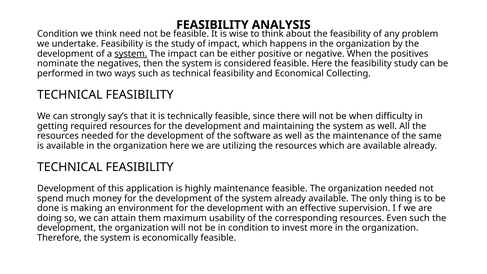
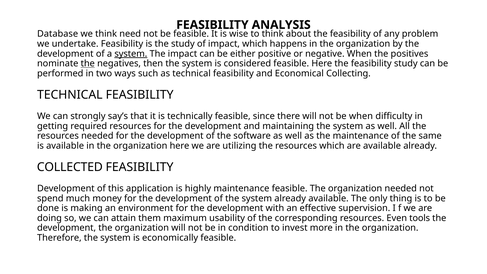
Condition: Condition -> Database (58, 34)
the underline: none -> present (88, 64)
TECHNICAL: TECHNICAL -> COLLECTED (70, 167)
Even such: such -> tools (420, 218)
